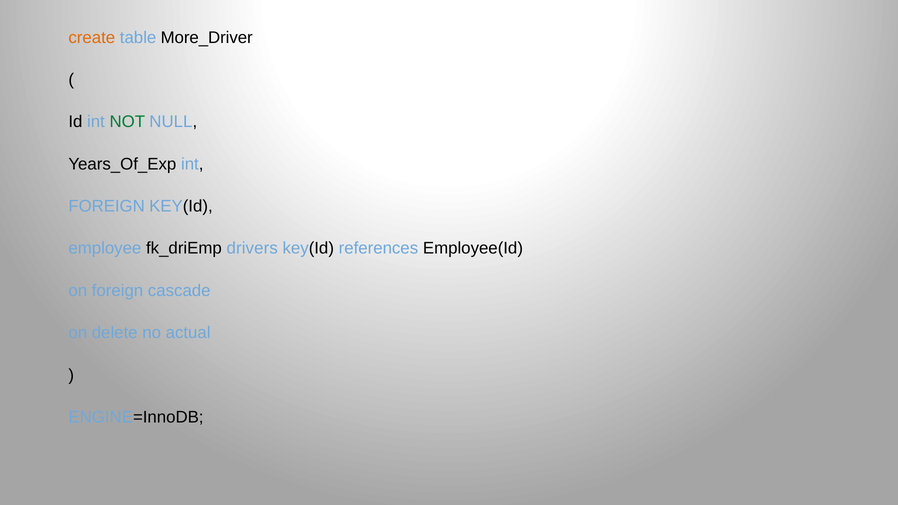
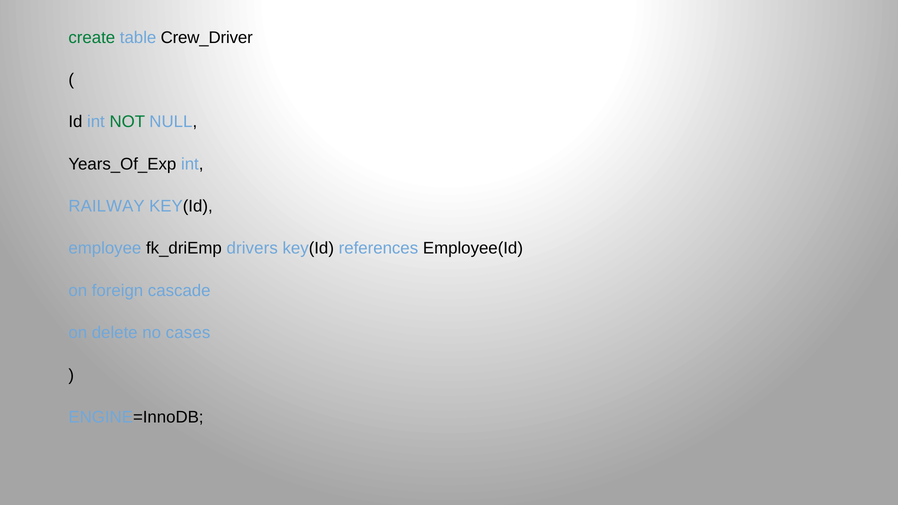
create colour: orange -> green (92, 38)
More_Driver: More_Driver -> Crew_Driver (207, 38)
FOREIGN: FOREIGN -> RAILWAY (107, 206)
actual: actual -> cases (188, 333)
